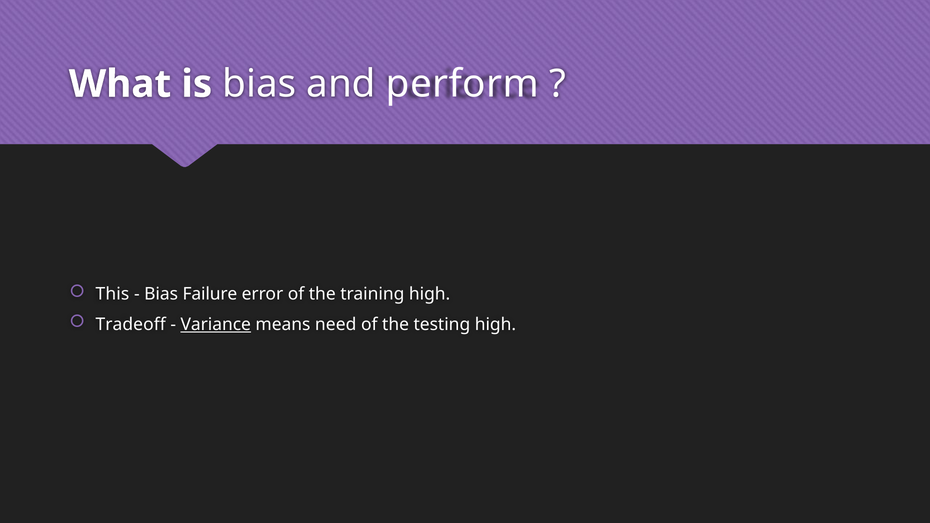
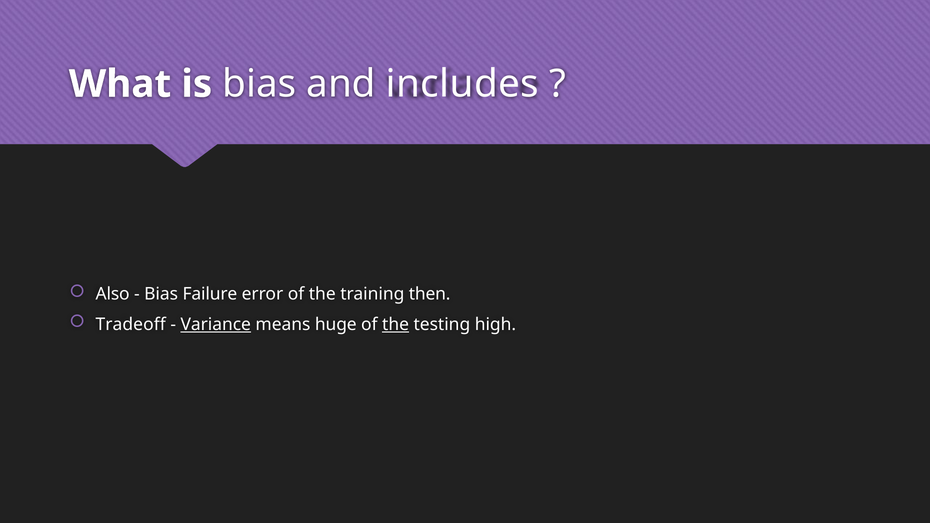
perform: perform -> includes (462, 84)
This: This -> Also (113, 294)
training high: high -> then (430, 294)
need: need -> huge (336, 325)
the underline: none -> present (396, 325)
